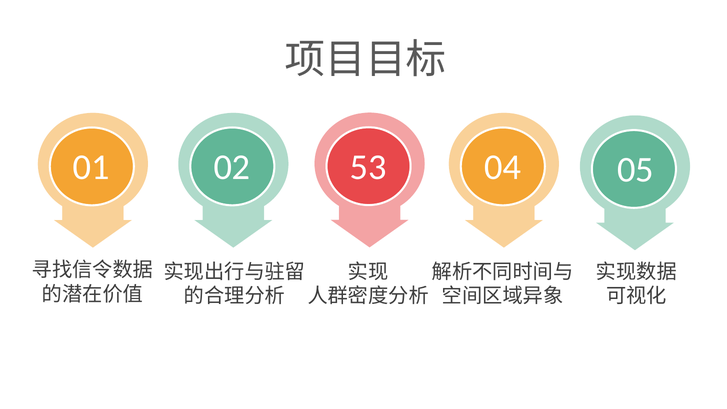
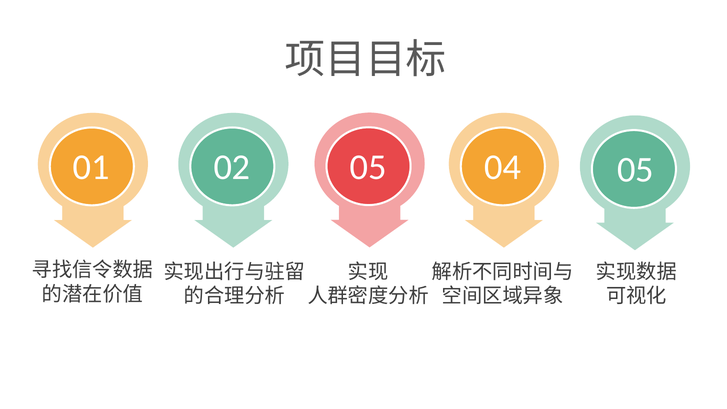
02 53: 53 -> 05 (368, 167)
